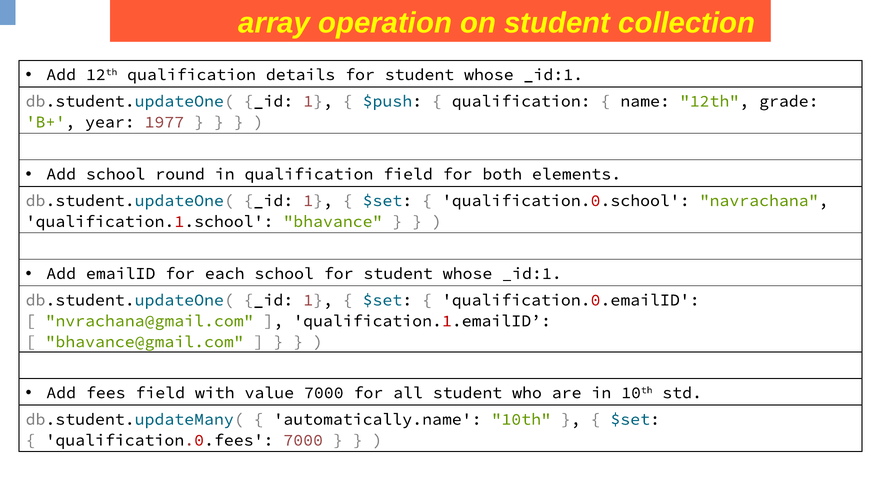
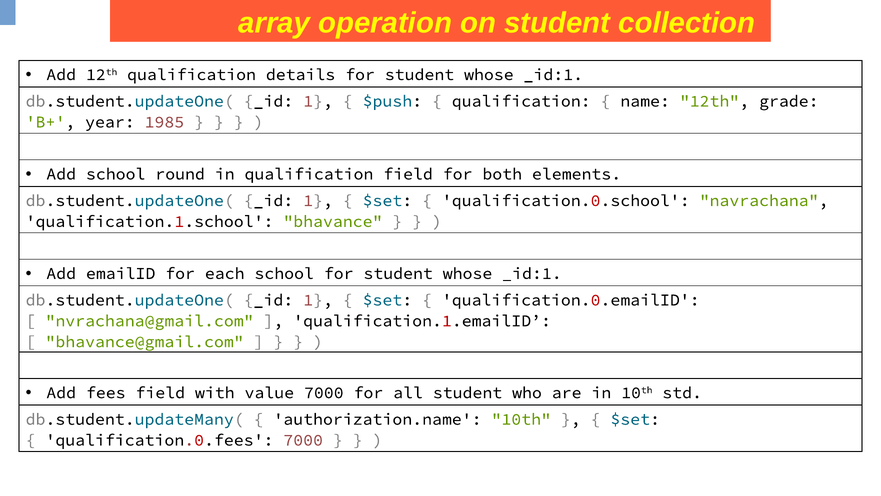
1977: 1977 -> 1985 (164, 122)
automatically.name: automatically.name -> authorization.name (377, 419)
